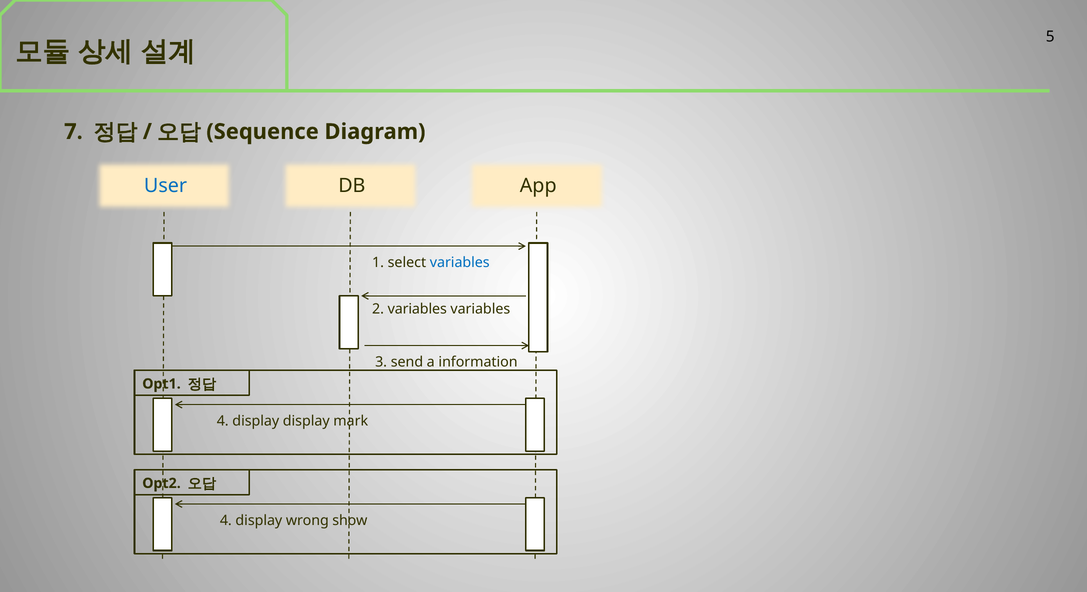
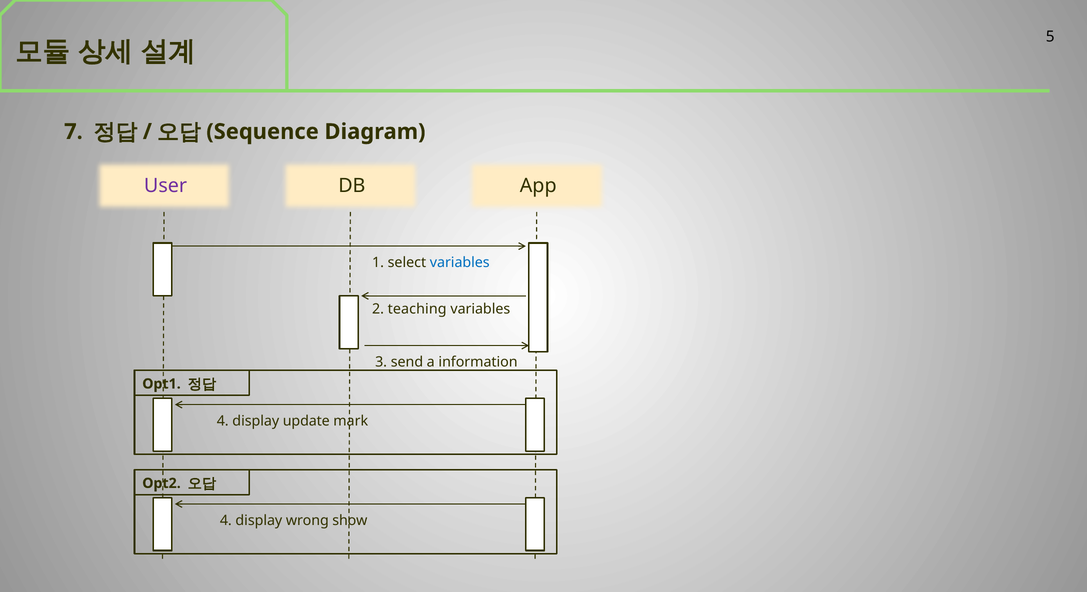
User colour: blue -> purple (166, 186)
2 variables: variables -> teaching (417, 309)
display display: display -> update (306, 421)
